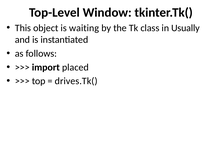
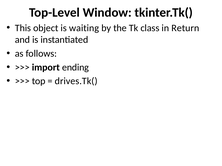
Usually: Usually -> Return (185, 28)
placed: placed -> ending (75, 67)
